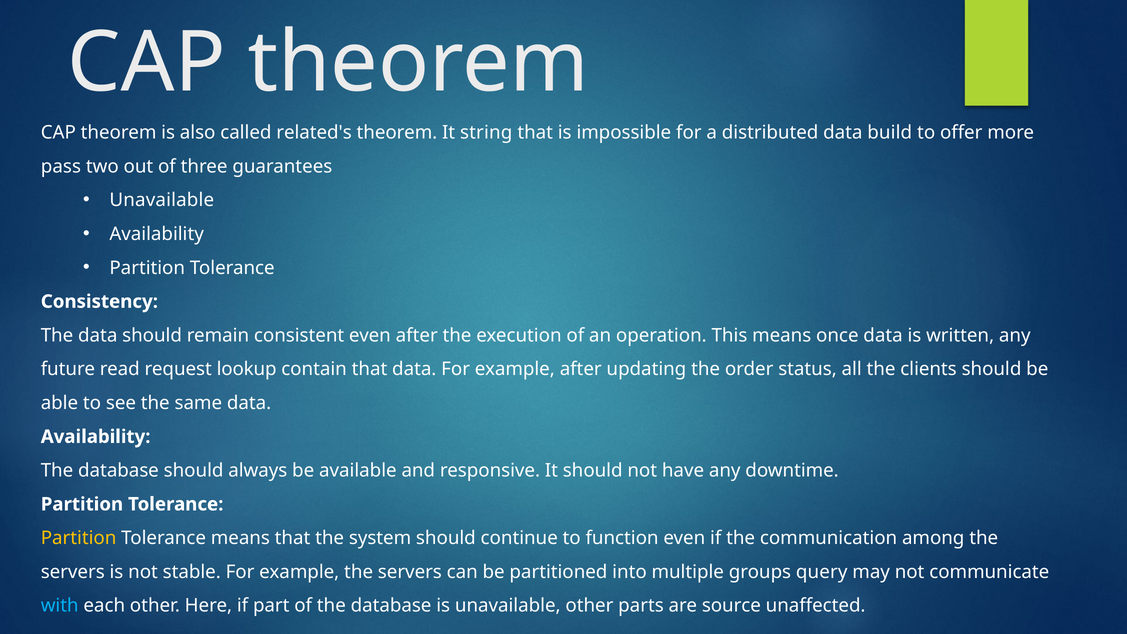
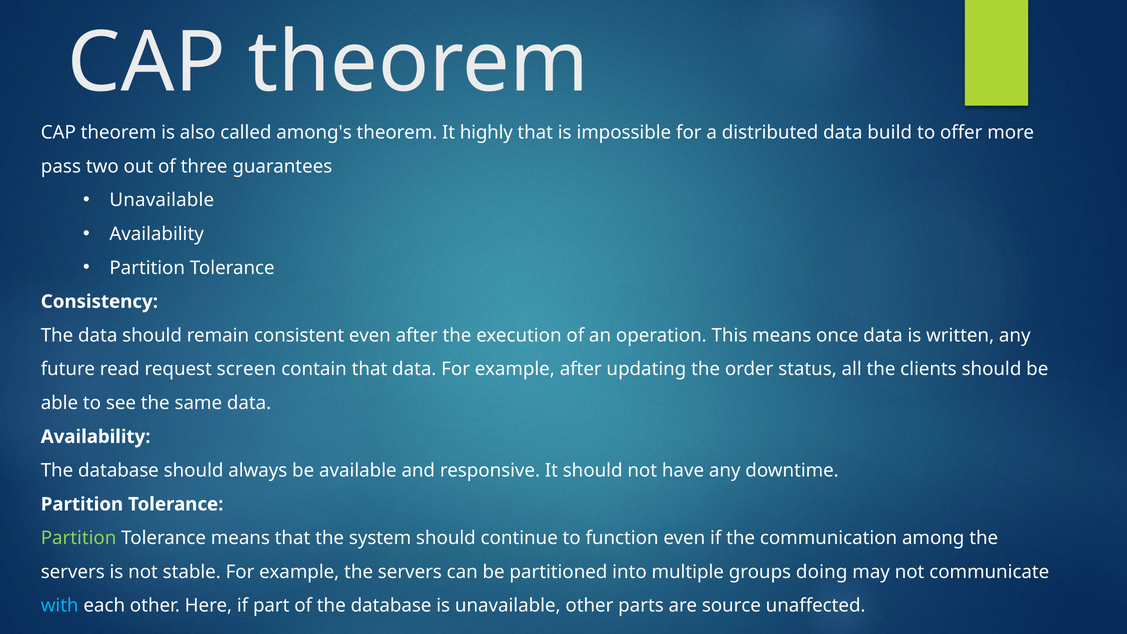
related's: related's -> among's (314, 133)
string: string -> highly (486, 133)
lookup: lookup -> screen (246, 369)
Partition colour: yellow -> light green (79, 538)
query: query -> doing (822, 572)
